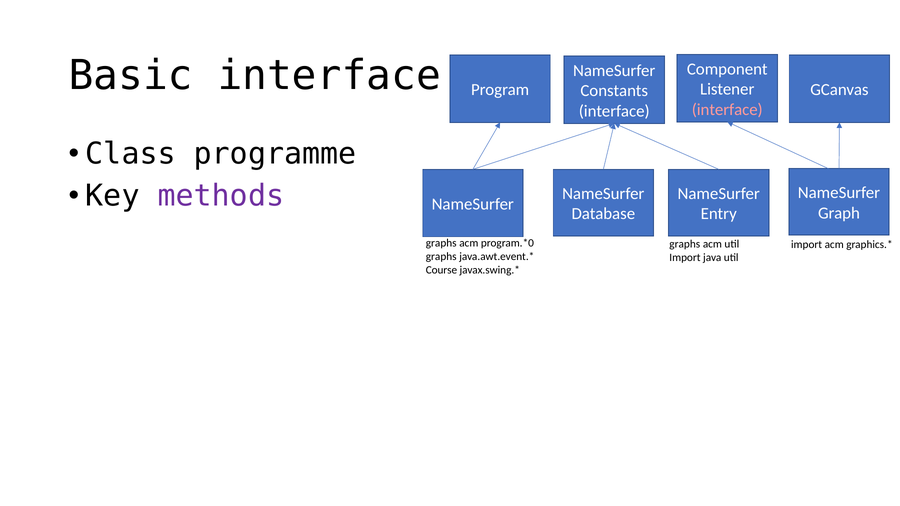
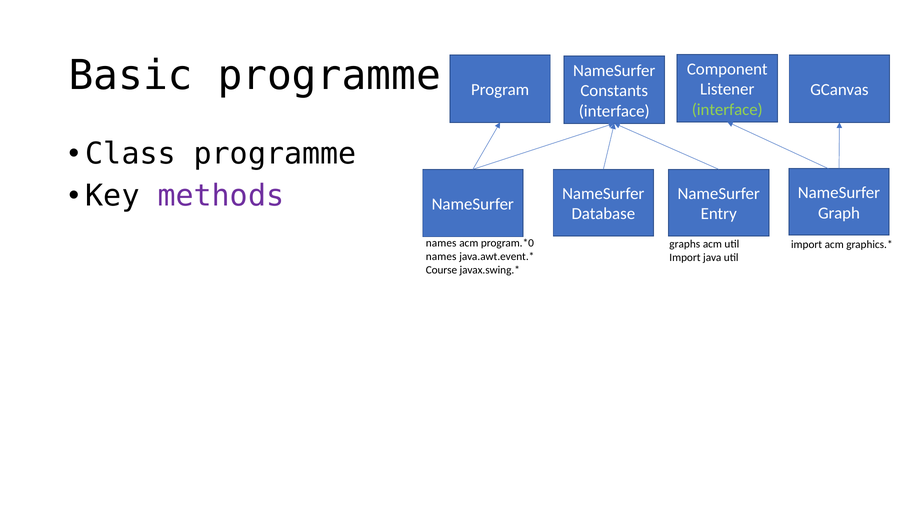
Basic interface: interface -> programme (329, 76)
interface colour: pink -> light green (727, 110)
graphs: graphs -> names (441, 243)
graphs: graphs -> names (441, 257)
